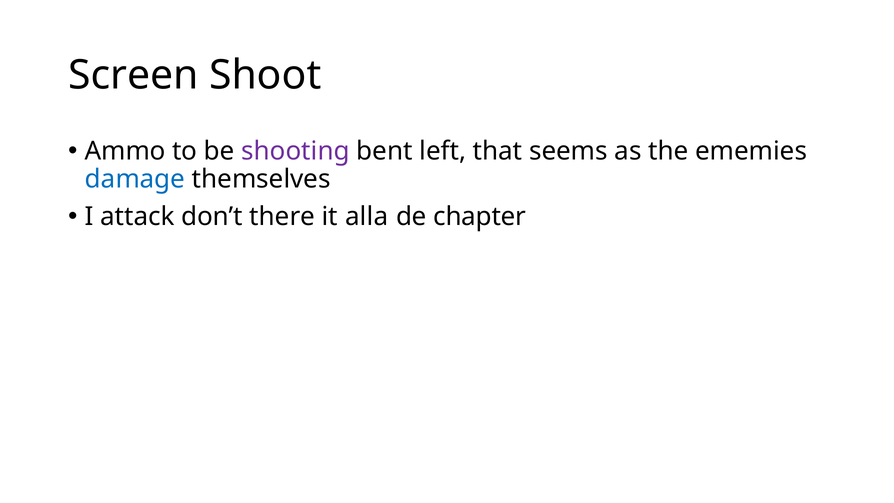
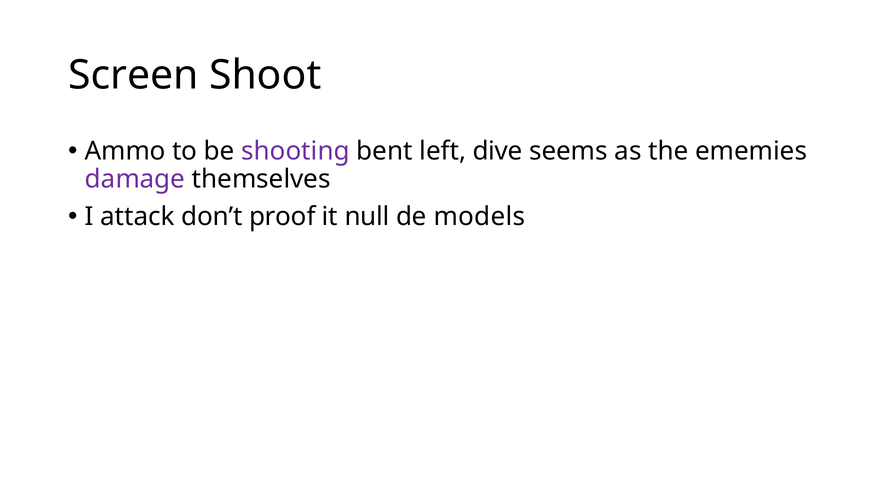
that: that -> dive (498, 151)
damage colour: blue -> purple (135, 179)
there: there -> proof (282, 217)
alla: alla -> null (367, 217)
chapter: chapter -> models (479, 217)
